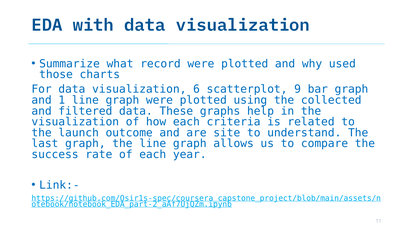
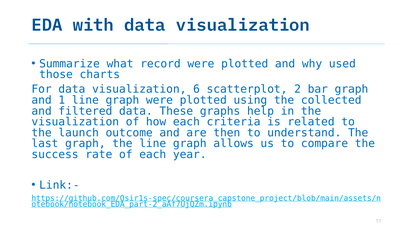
9: 9 -> 2 (298, 89)
site: site -> then (227, 133)
